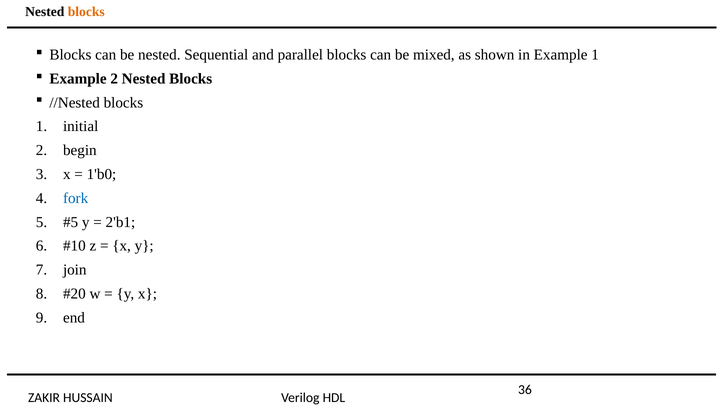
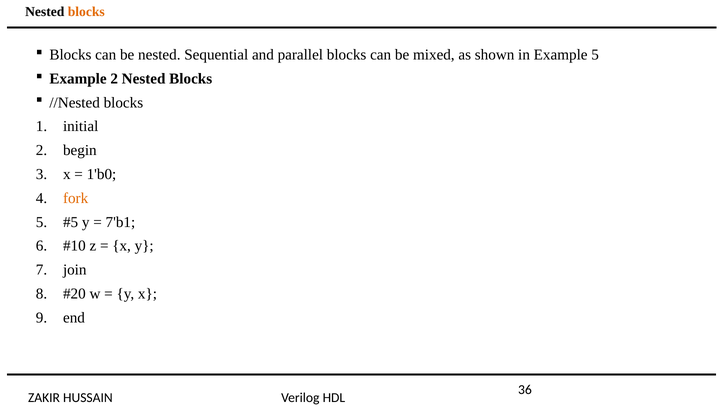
Example 1: 1 -> 5 (595, 55)
fork colour: blue -> orange (76, 198)
2'b1: 2'b1 -> 7'b1 (120, 222)
